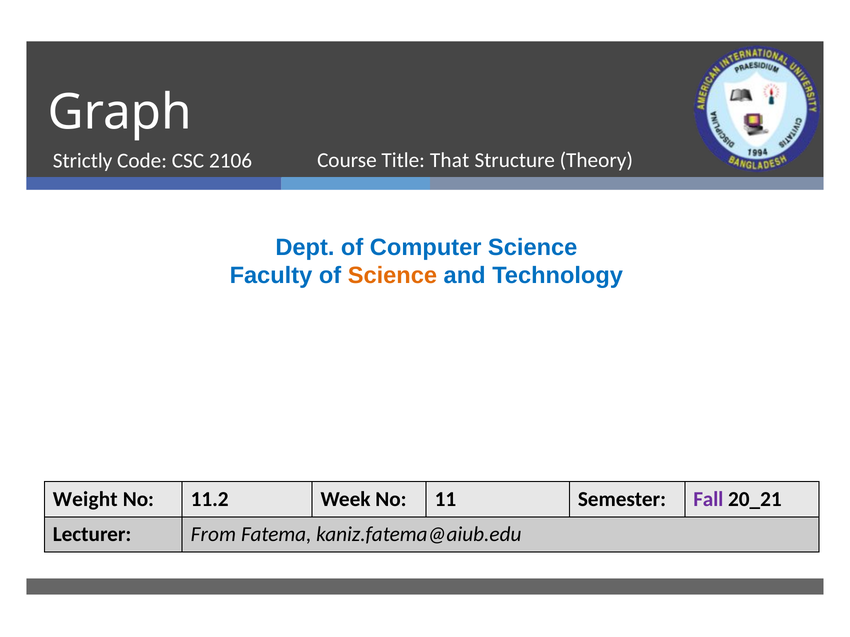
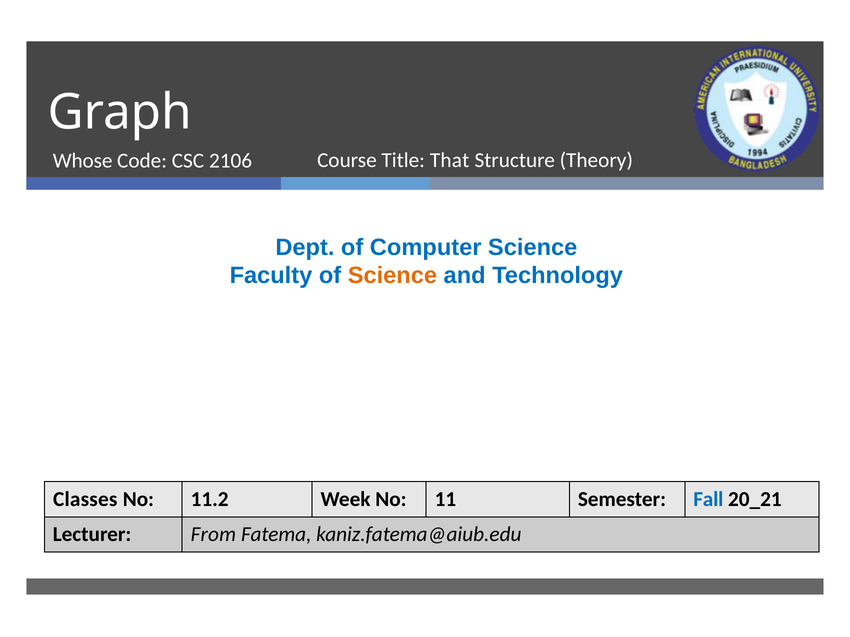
Strictly: Strictly -> Whose (83, 161)
Weight: Weight -> Classes (85, 500)
Fall colour: purple -> blue (708, 500)
